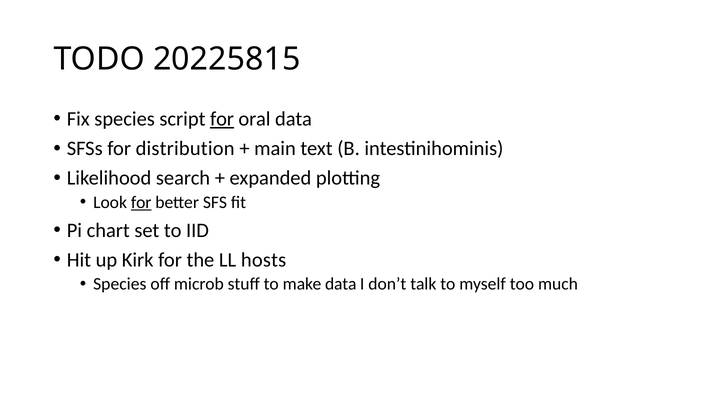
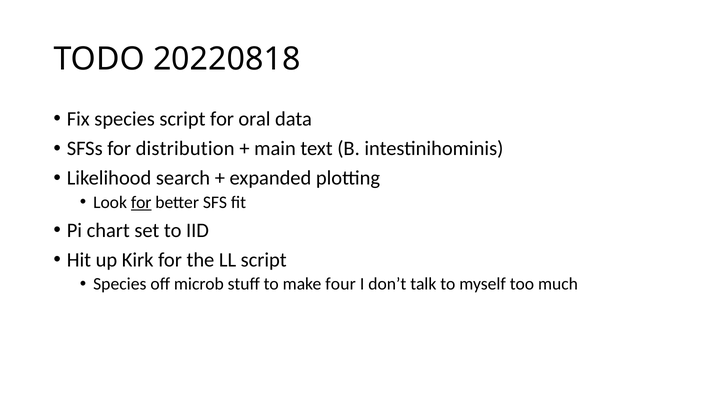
20225815: 20225815 -> 20220818 (227, 59)
for underline: present -> none (222, 119)
LL hosts: hosts -> script (264, 259)
make data: data -> four (341, 284)
